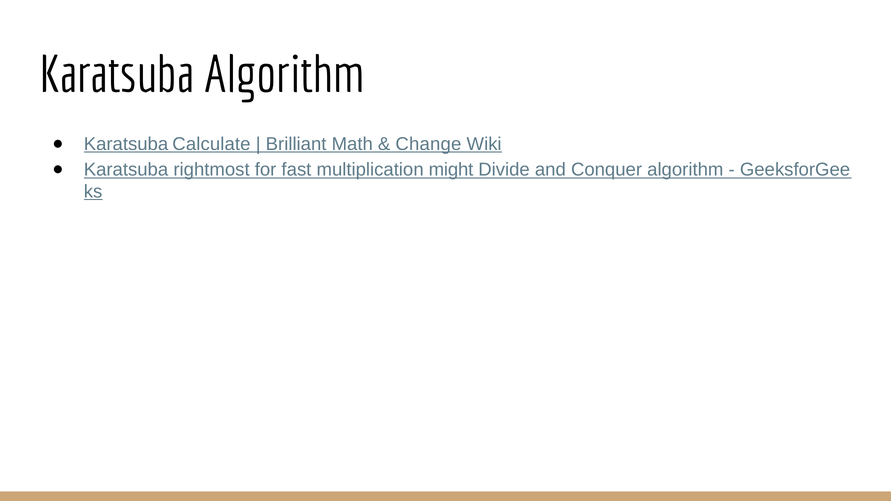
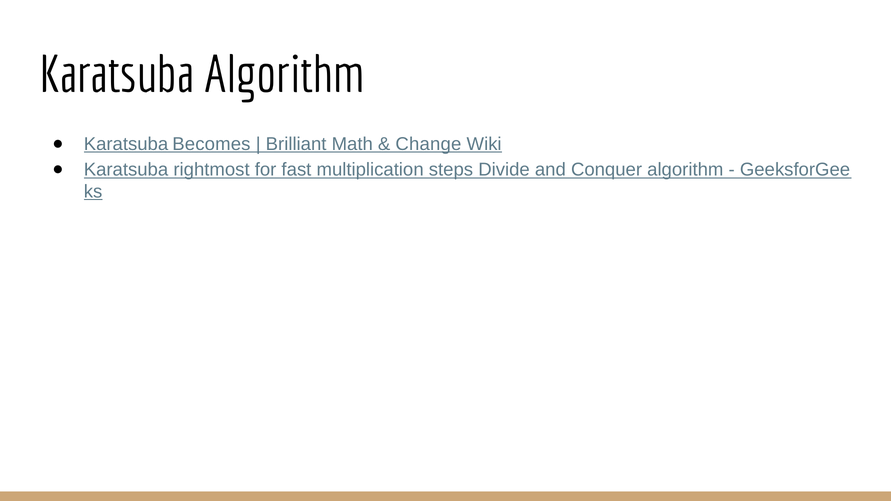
Calculate: Calculate -> Becomes (211, 144)
might: might -> steps (451, 170)
